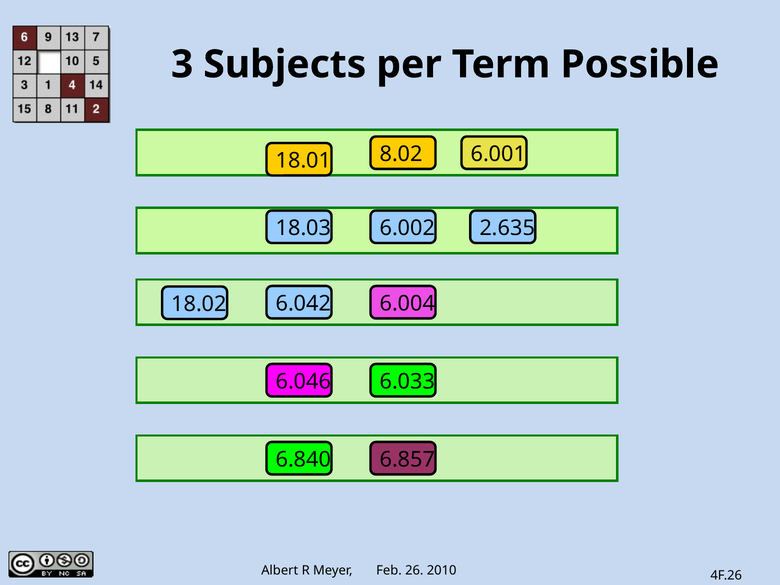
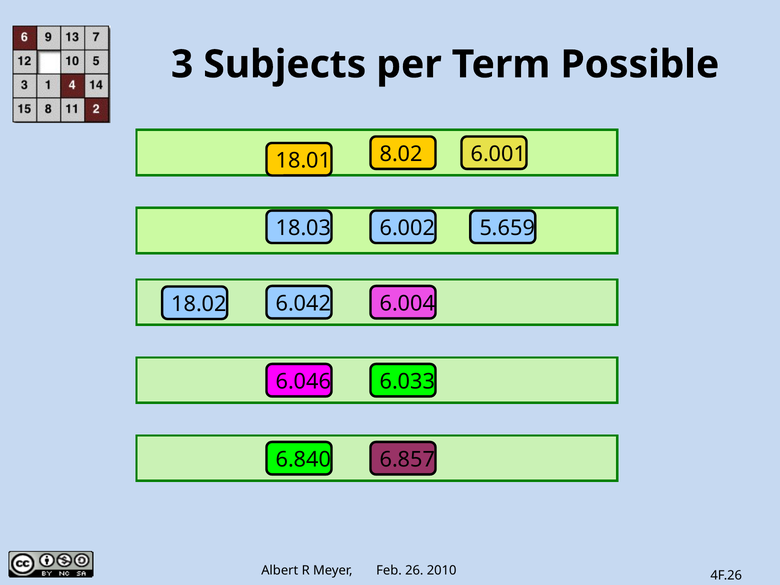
2.635: 2.635 -> 5.659 (507, 228)
